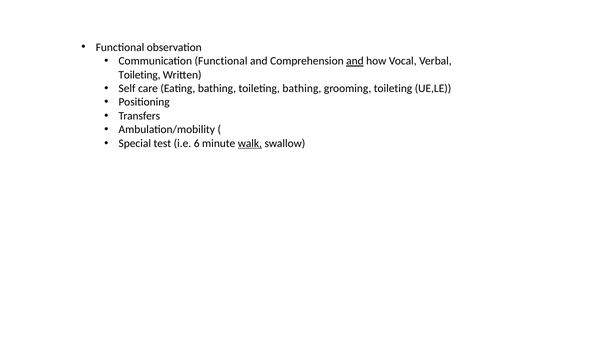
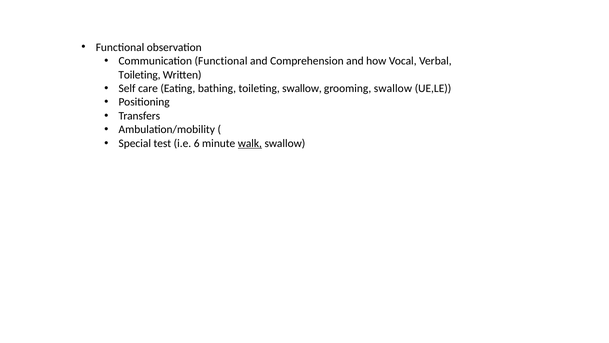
and underline: present -> none (355, 61)
toileting bathing: bathing -> swallow (302, 88)
grooming toileting: toileting -> swallow (393, 88)
